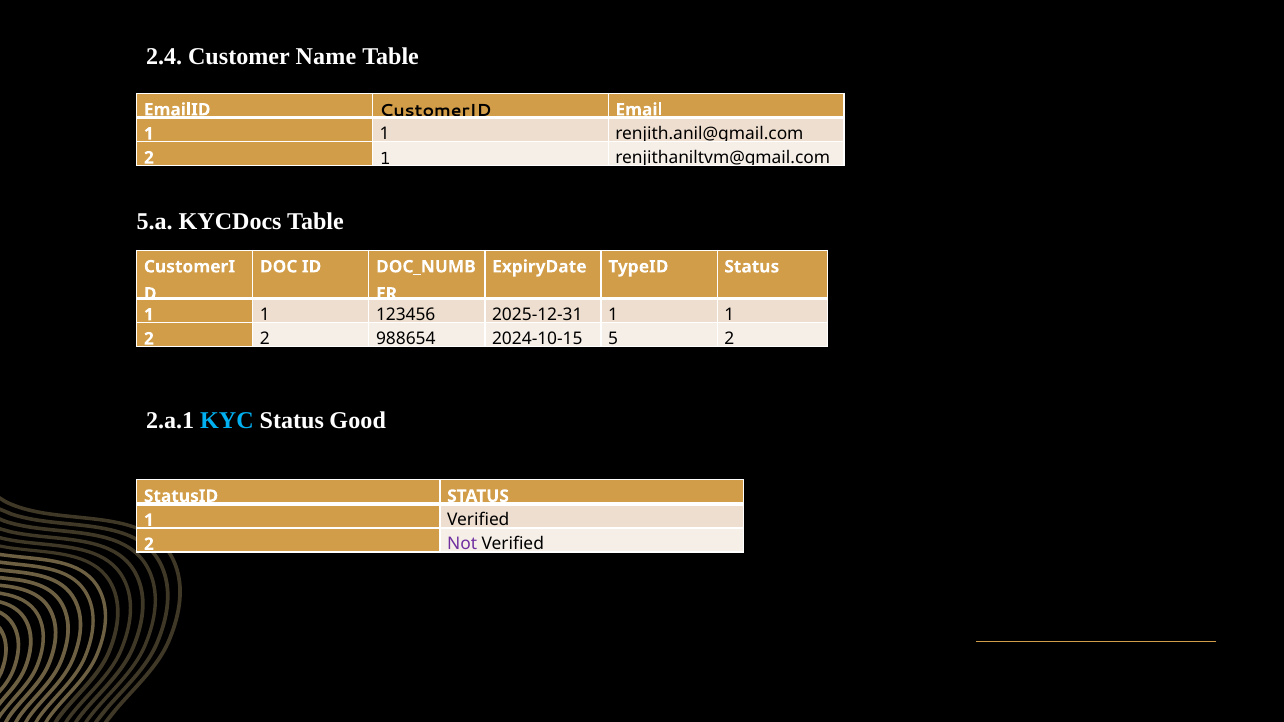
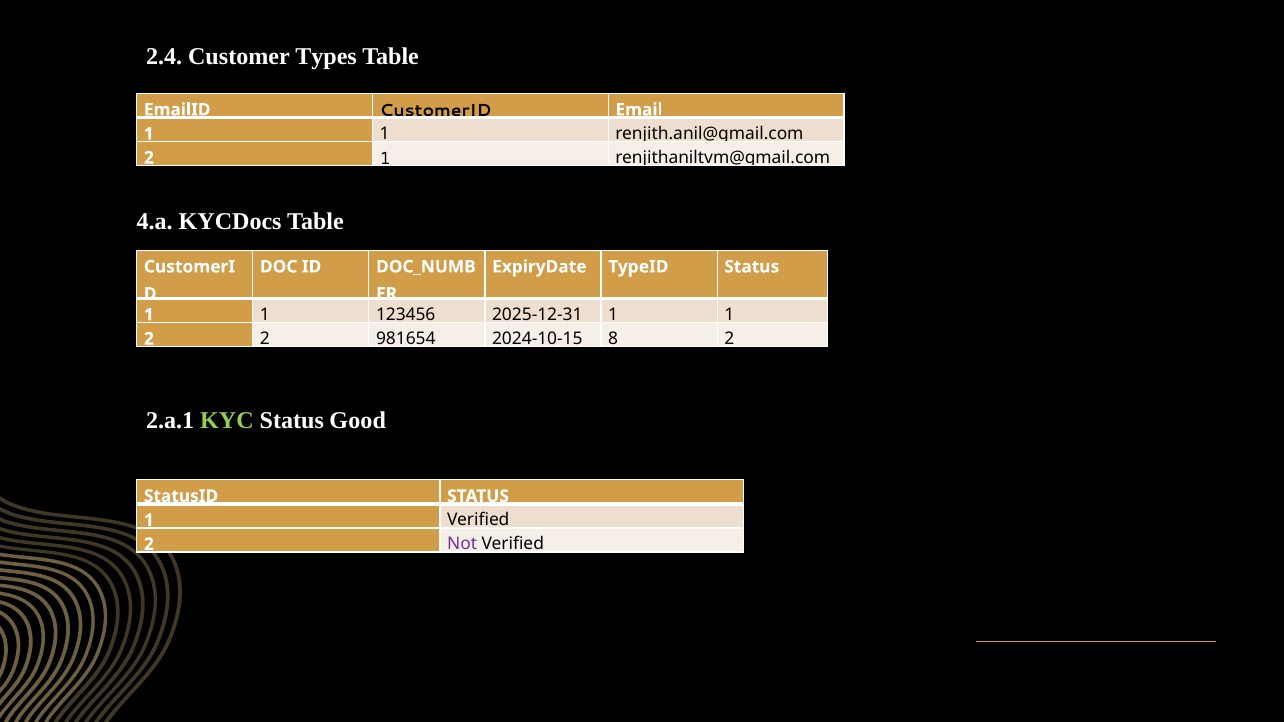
Name: Name -> Types (326, 57)
5.a: 5.a -> 4.a (155, 222)
988654: 988654 -> 981654 (406, 339)
5: 5 -> 8 (613, 339)
KYC colour: light blue -> light green (227, 420)
